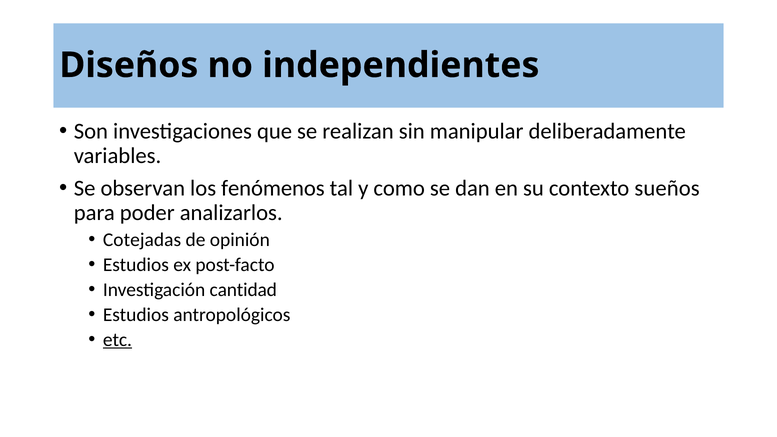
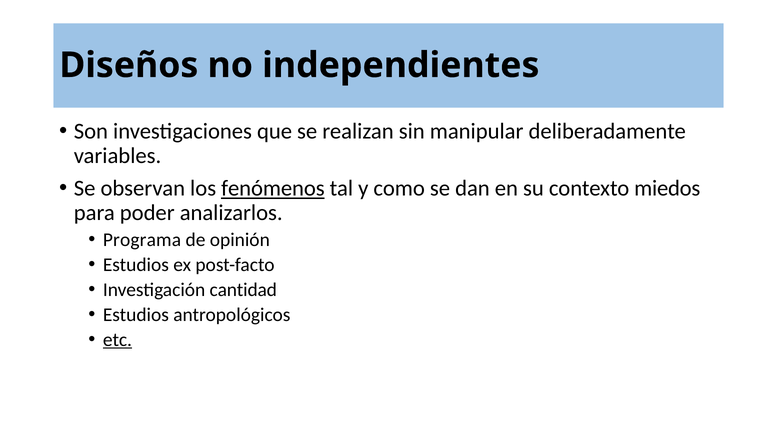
fenómenos underline: none -> present (273, 188)
sueños: sueños -> miedos (667, 188)
Cotejadas: Cotejadas -> Programa (142, 240)
